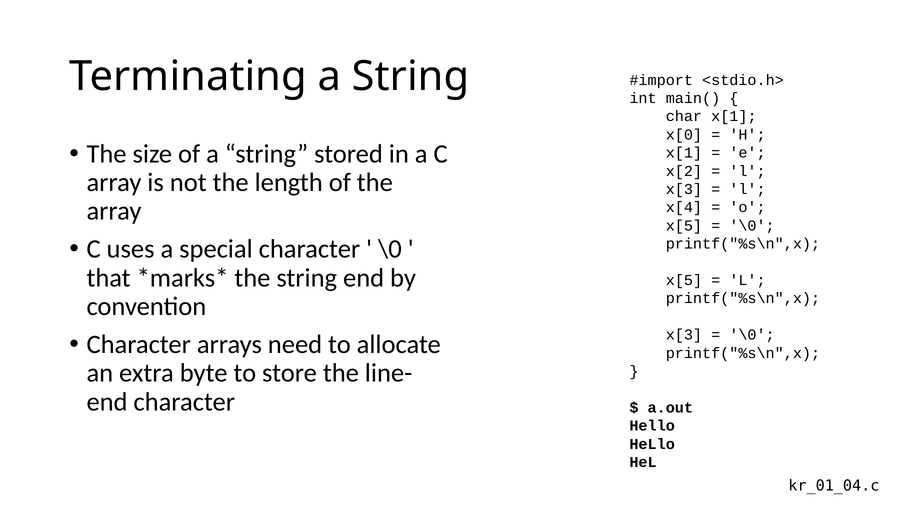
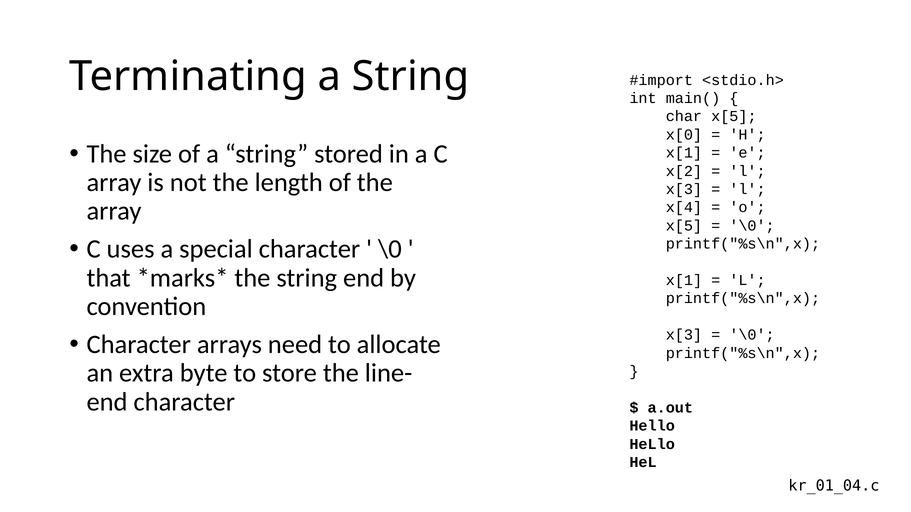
char x[1: x[1 -> x[5 (734, 117)
x[5: x[5 -> x[1 (684, 280)
